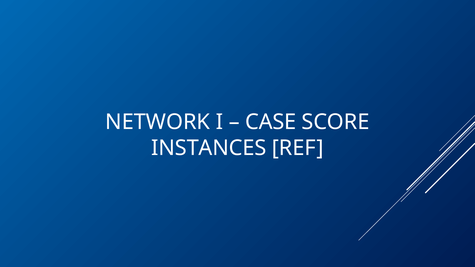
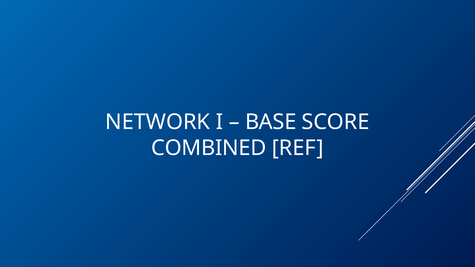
CASE: CASE -> BASE (271, 122)
INSTANCES: INSTANCES -> COMBINED (209, 148)
